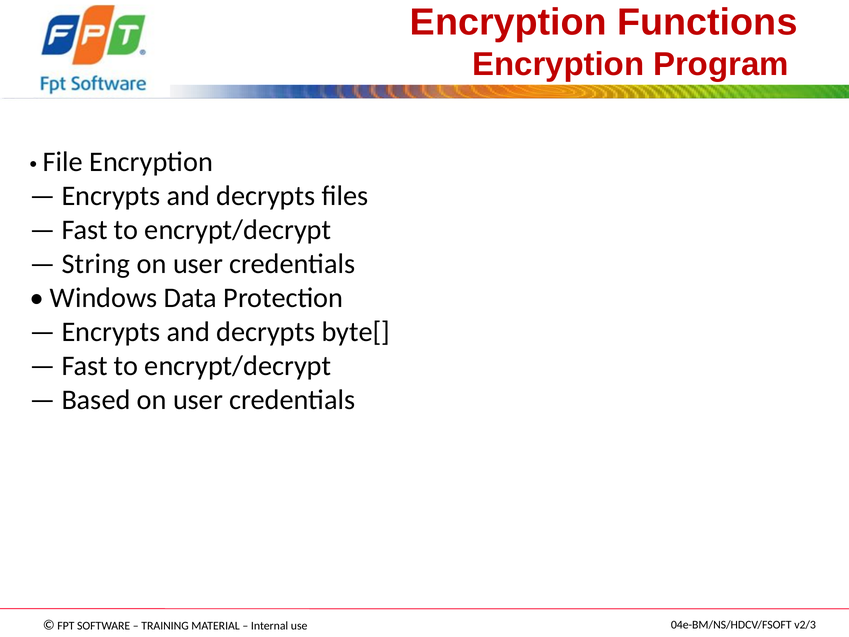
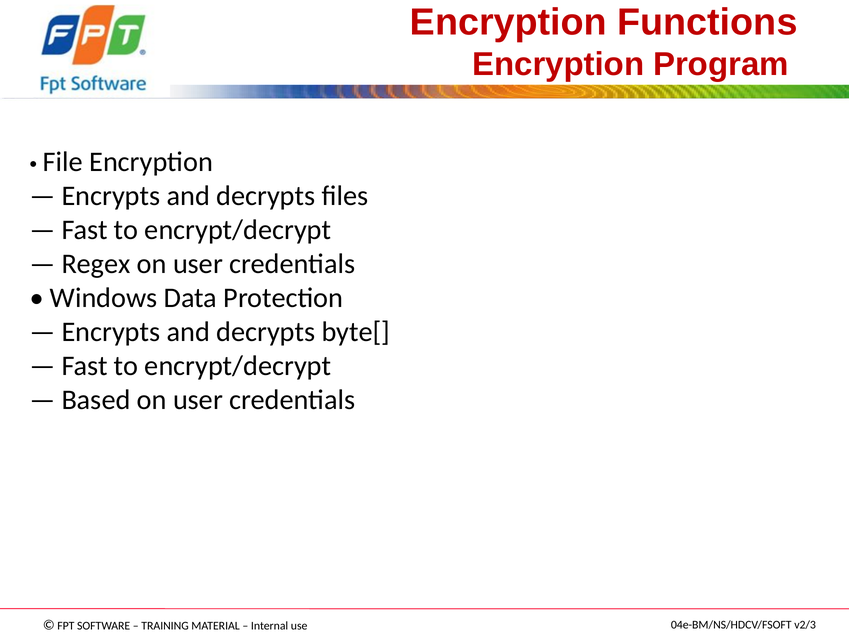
String: String -> Regex (96, 264)
